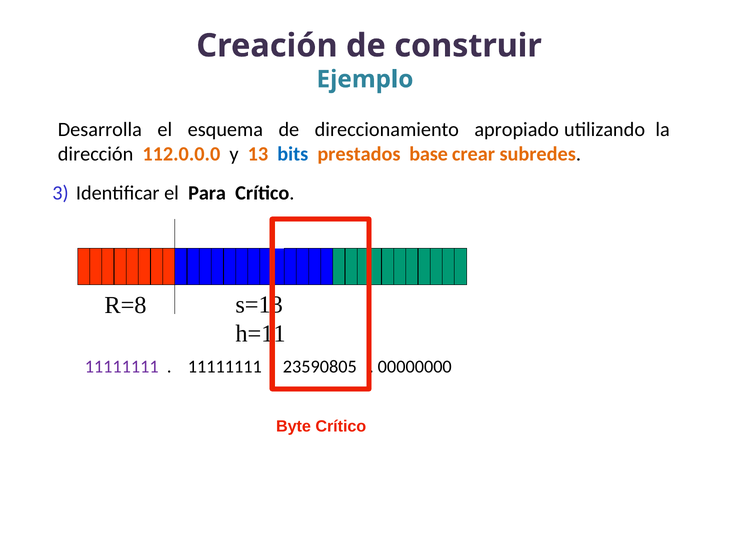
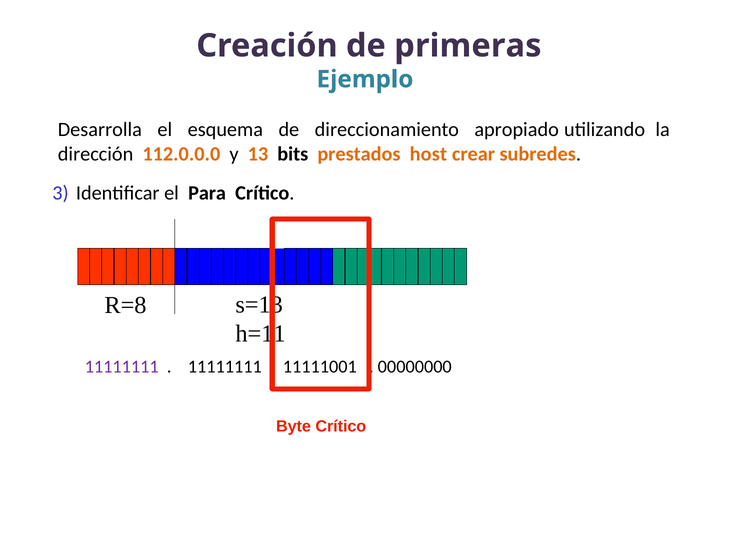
construir: construir -> primeras (468, 46)
bits colour: blue -> black (293, 154)
base: base -> host (428, 154)
23590805: 23590805 -> 11111001 (320, 366)
